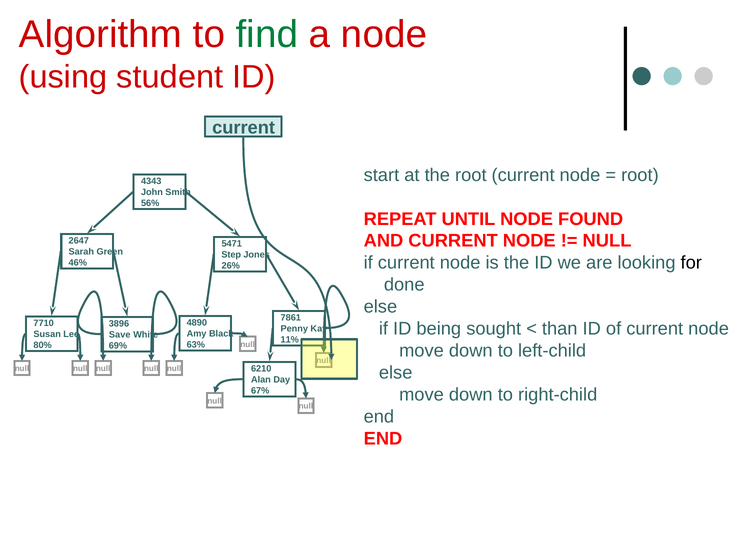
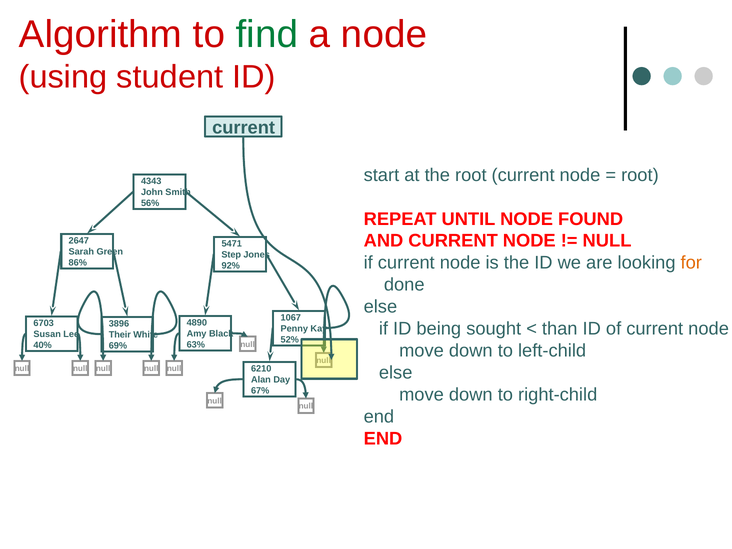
for colour: black -> orange (691, 263)
46%: 46% -> 86% (78, 263)
26%: 26% -> 92% (231, 266)
7861: 7861 -> 1067 (291, 318)
7710: 7710 -> 6703 (44, 323)
Save: Save -> Their (120, 335)
11%: 11% -> 52% (290, 340)
80%: 80% -> 40% (43, 345)
